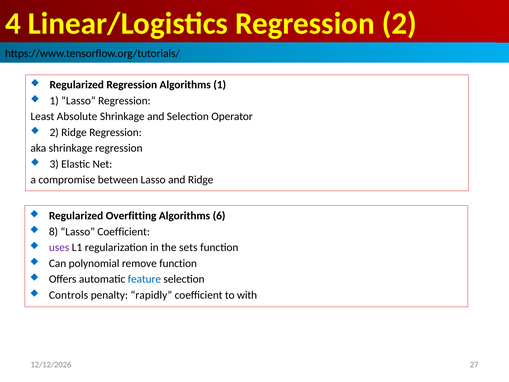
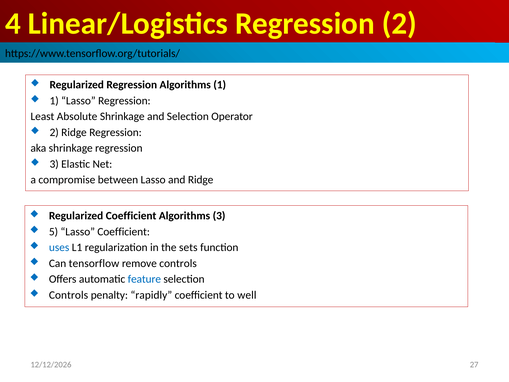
Regularized Overfitting: Overfitting -> Coefficient (131, 216)
Algorithms 6: 6 -> 3 (219, 216)
8: 8 -> 5 (53, 231)
uses colour: purple -> blue (59, 247)
polynomial: polynomial -> tensorflow (94, 263)
remove function: function -> controls (178, 263)
with: with -> well (247, 295)
